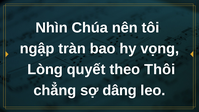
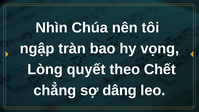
Thôi: Thôi -> Chết (160, 69)
